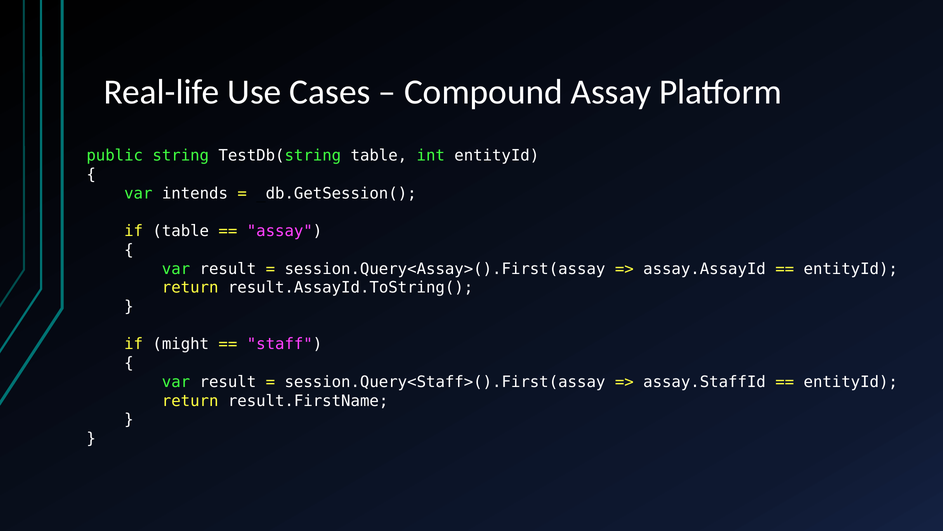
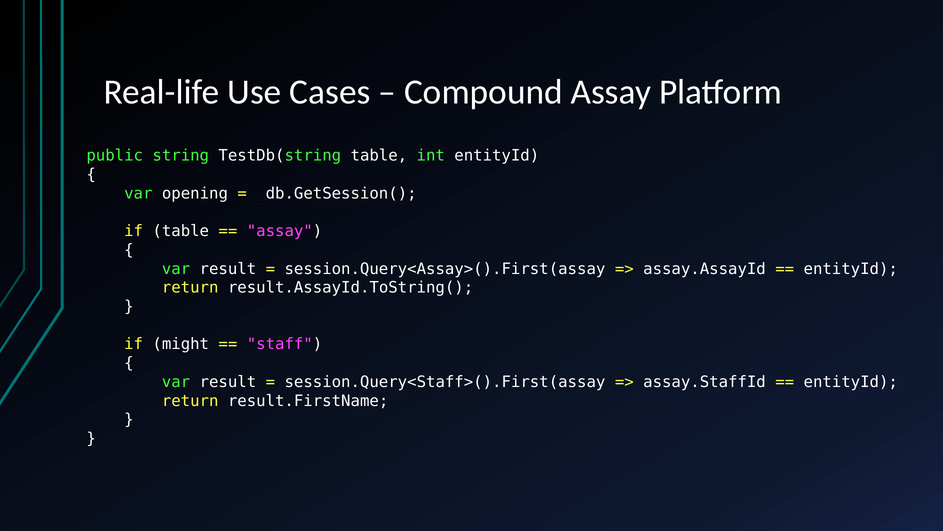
intends: intends -> opening (195, 193)
